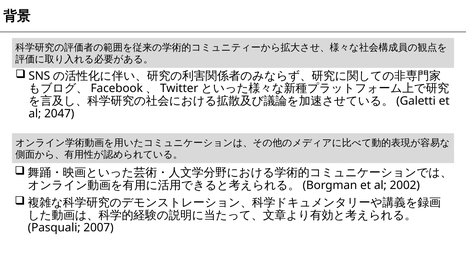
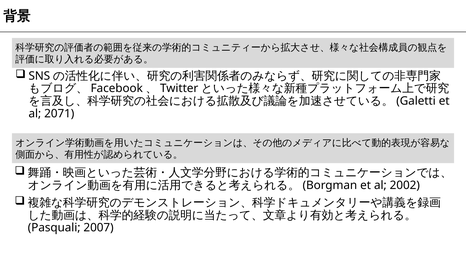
2047: 2047 -> 2071 (59, 114)
